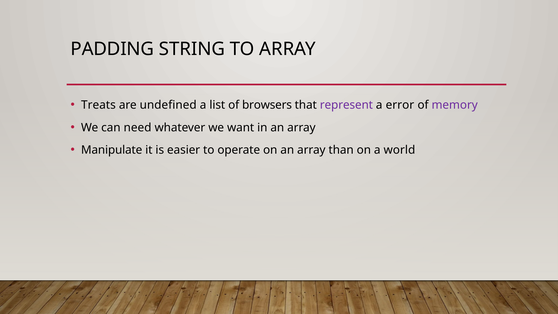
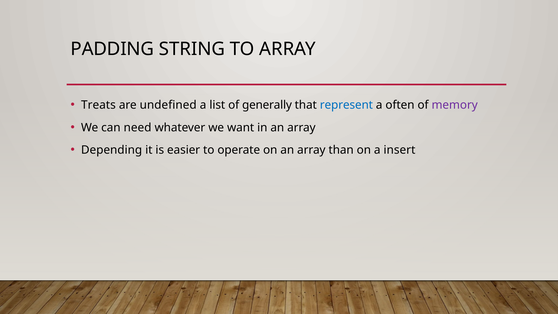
browsers: browsers -> generally (267, 105)
represent colour: purple -> blue (346, 105)
error: error -> often (400, 105)
Manipulate: Manipulate -> Depending (112, 150)
world: world -> insert (399, 150)
